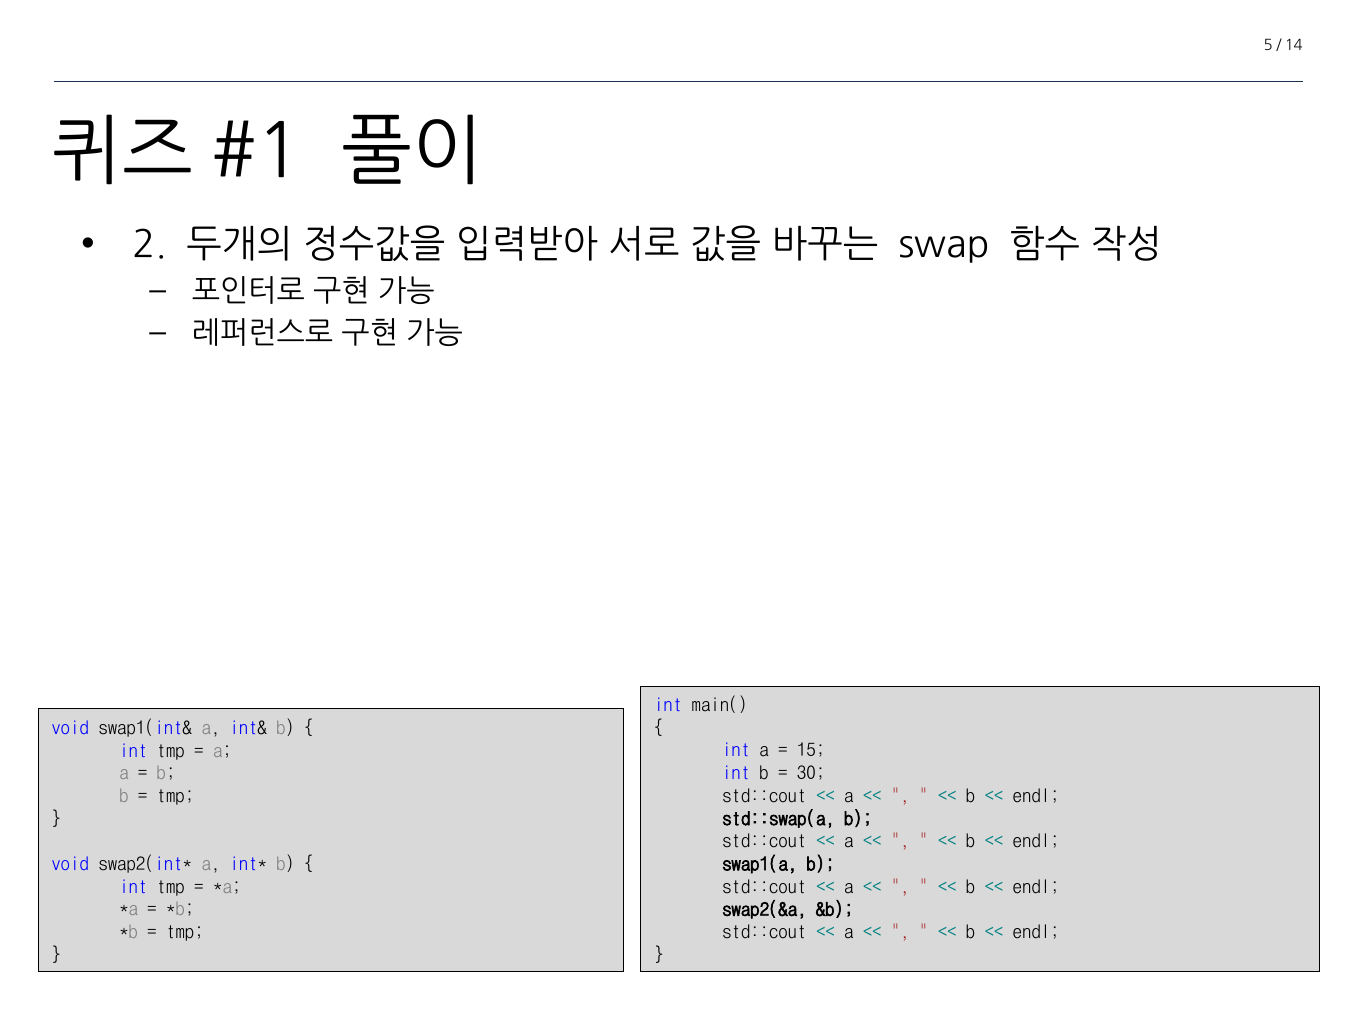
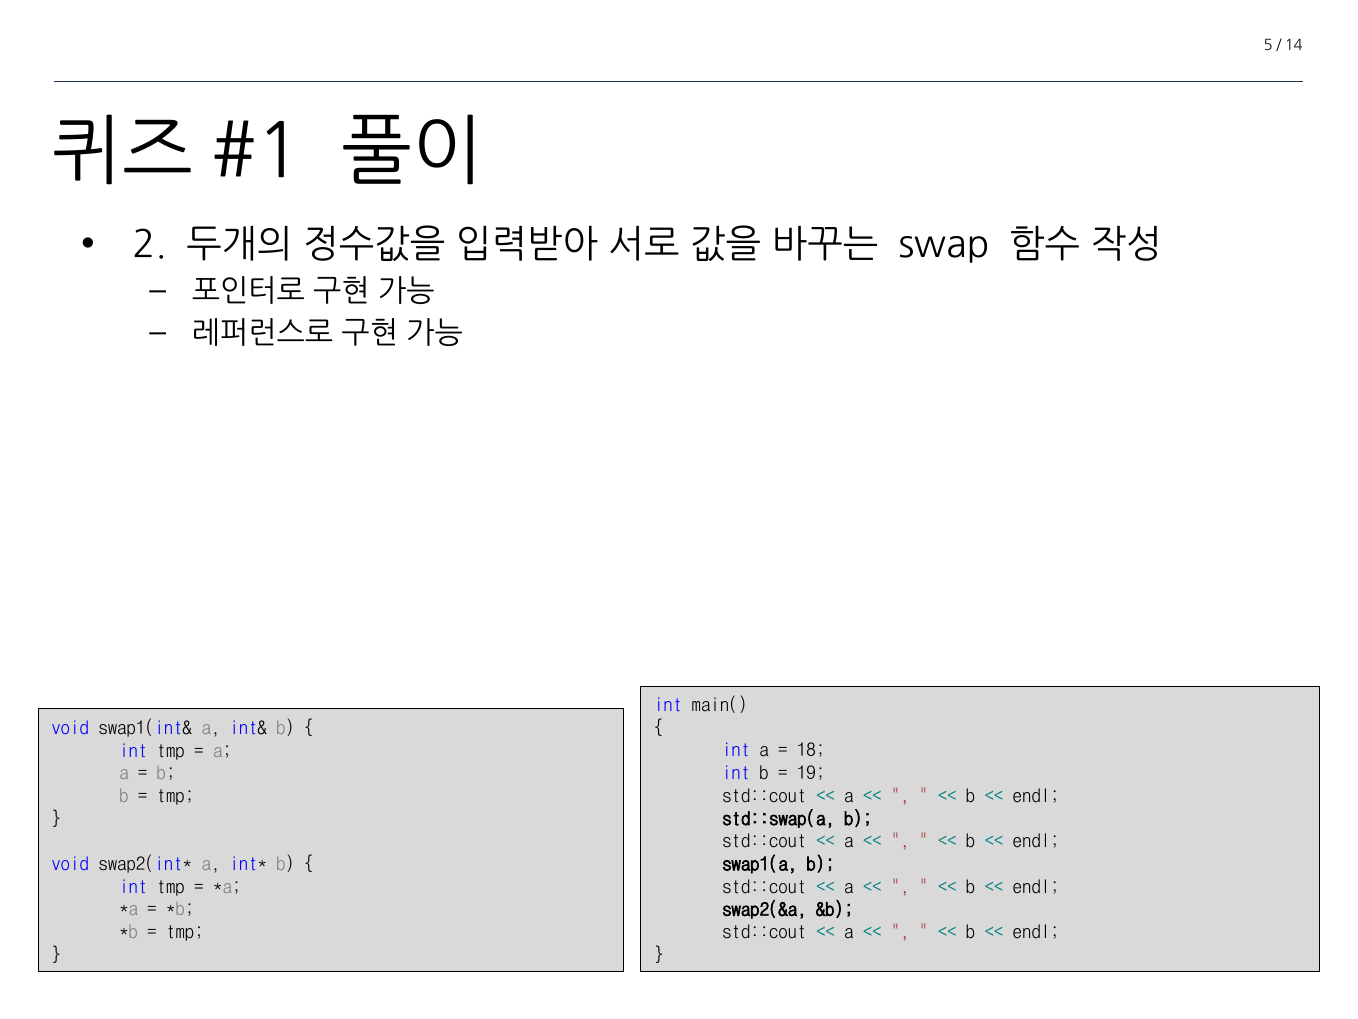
15: 15 -> 18 (811, 750)
30: 30 -> 19 (811, 773)
